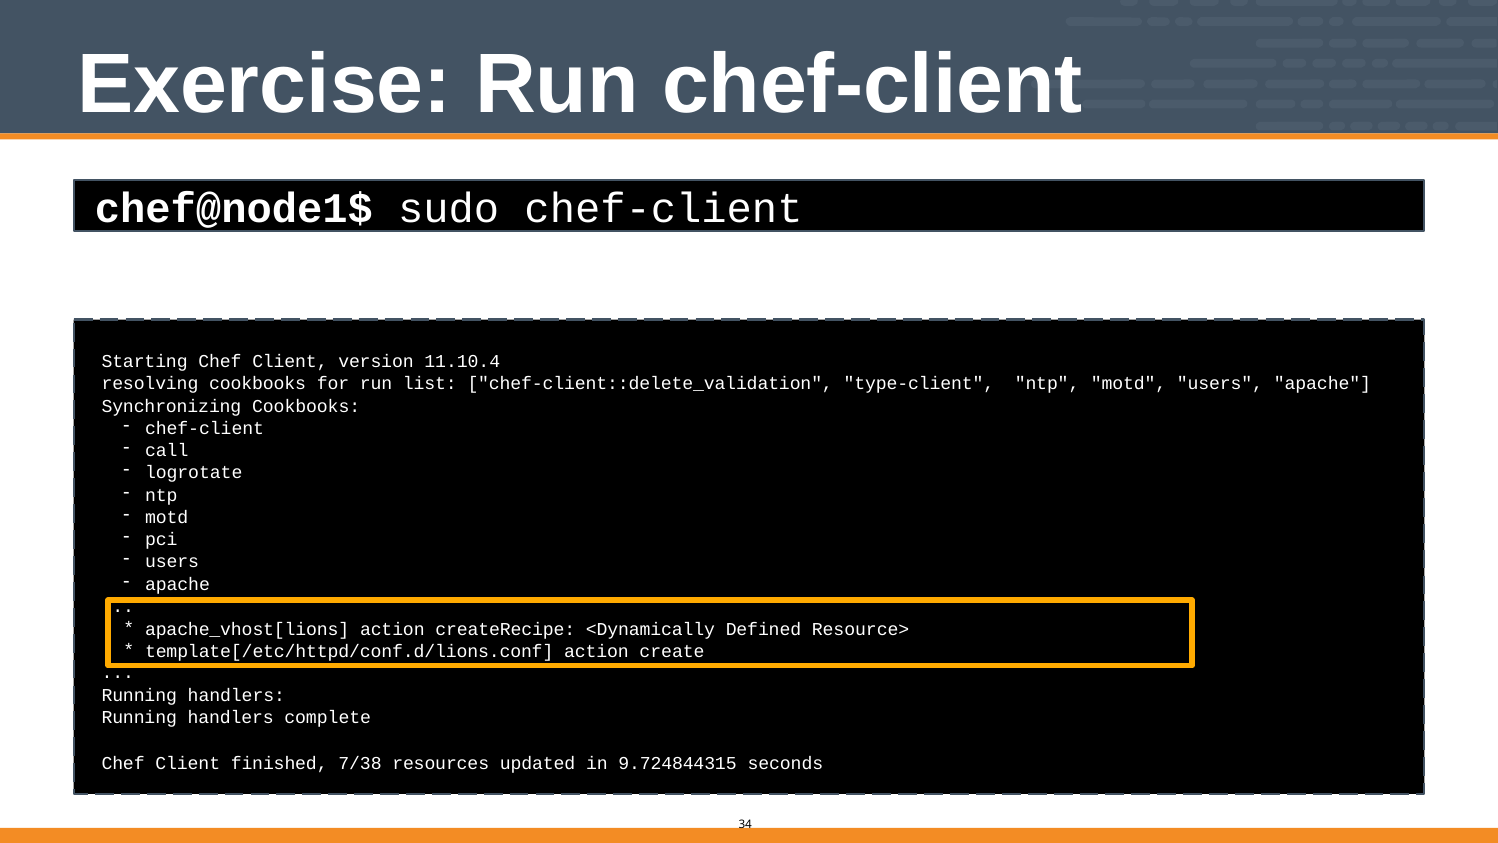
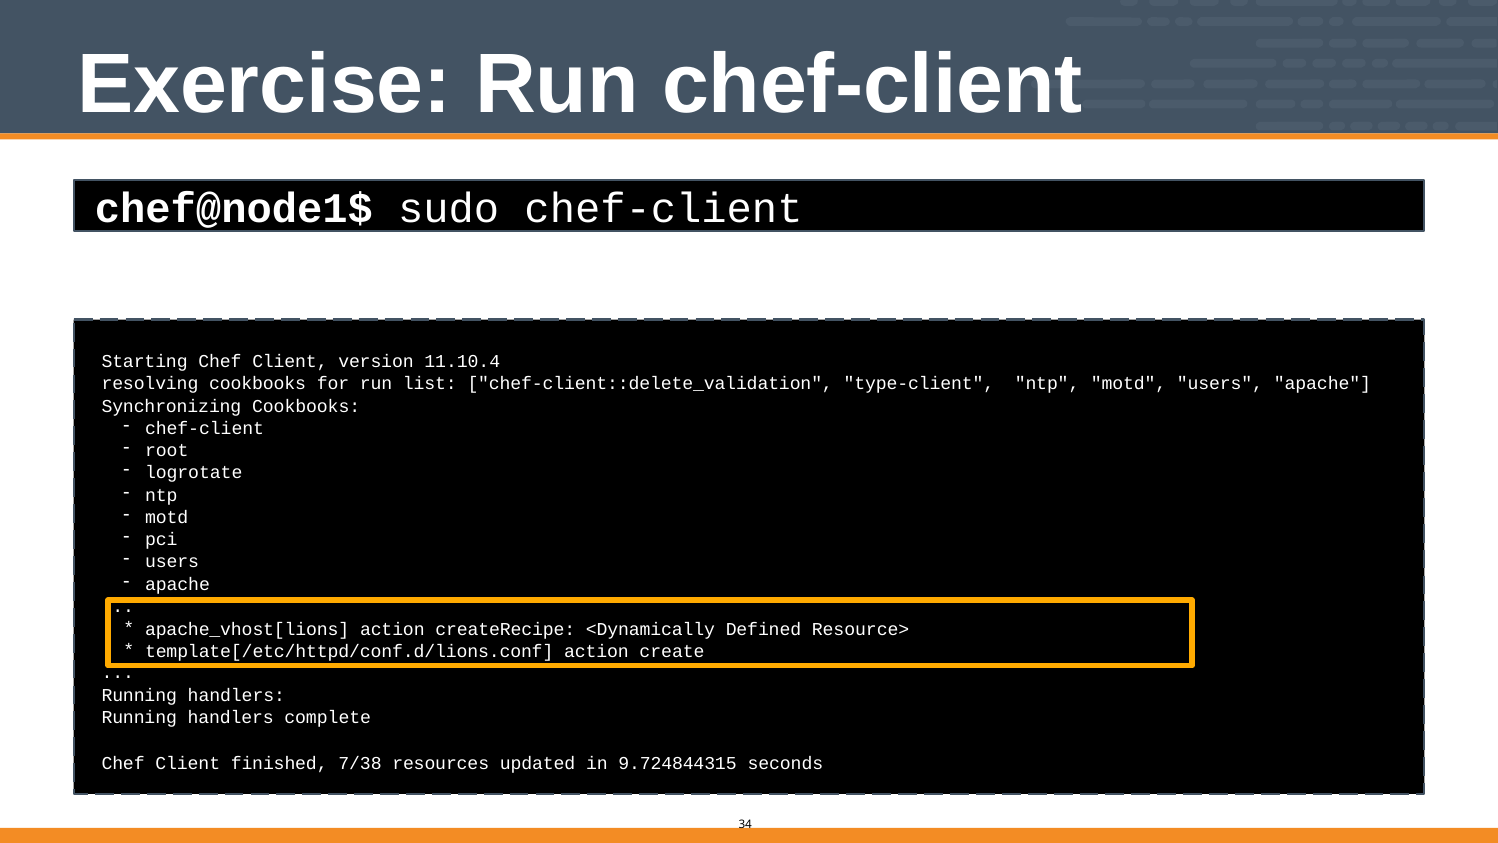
call: call -> root (167, 450)
